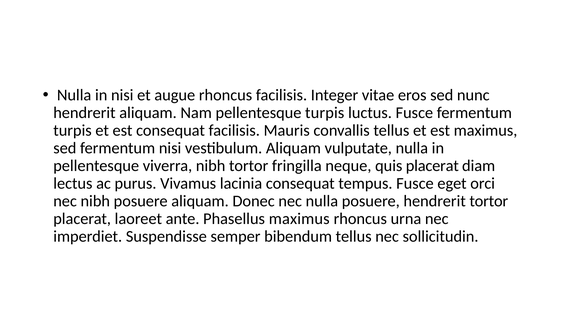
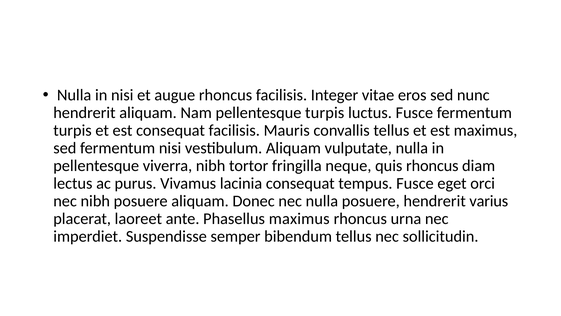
quis placerat: placerat -> rhoncus (432, 166)
hendrerit tortor: tortor -> varius (489, 201)
